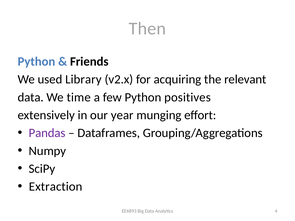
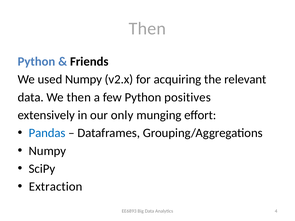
used Library: Library -> Numpy (84, 79)
We time: time -> then (79, 97)
year: year -> only (122, 115)
Pandas colour: purple -> blue (47, 133)
